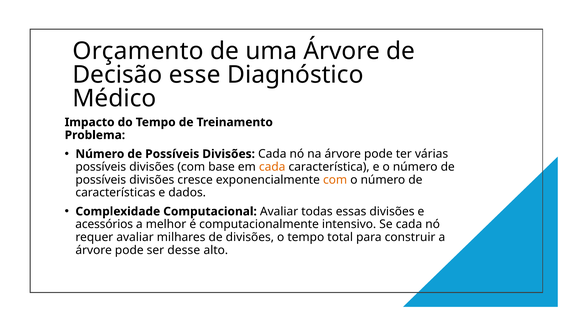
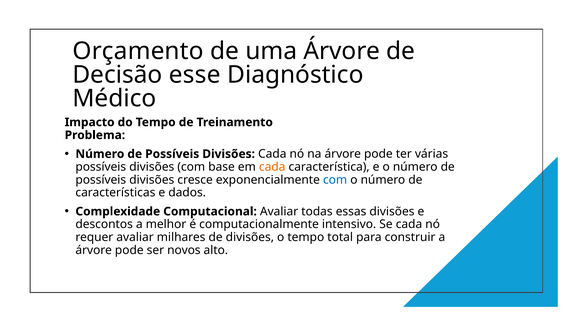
com colour: orange -> blue (335, 180)
acessórios: acessórios -> descontos (104, 225)
desse: desse -> novos (184, 250)
